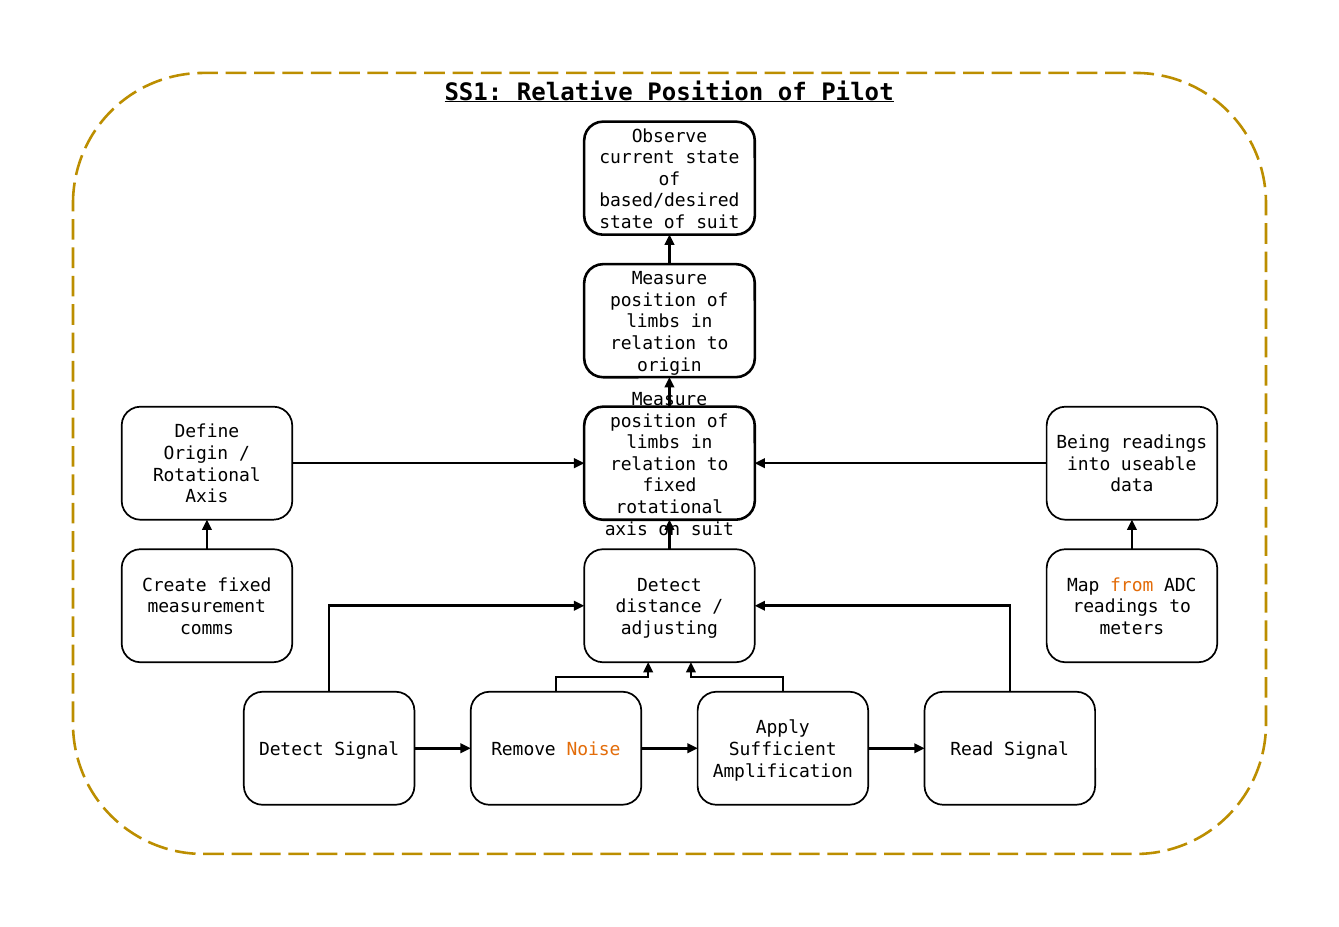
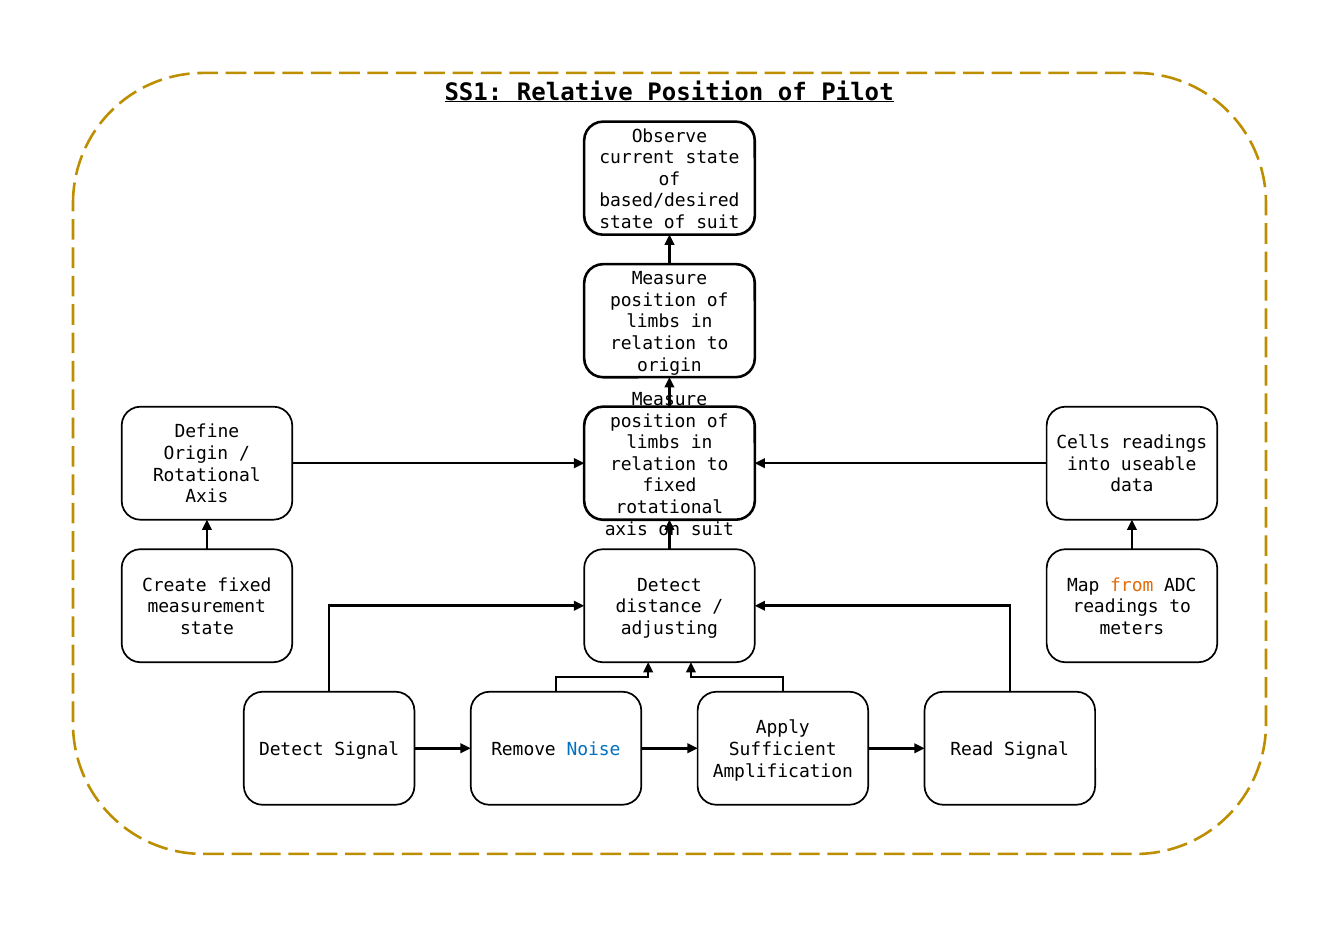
Being: Being -> Cells (1083, 443)
comms: comms -> state (207, 629)
Noise colour: orange -> blue (594, 749)
